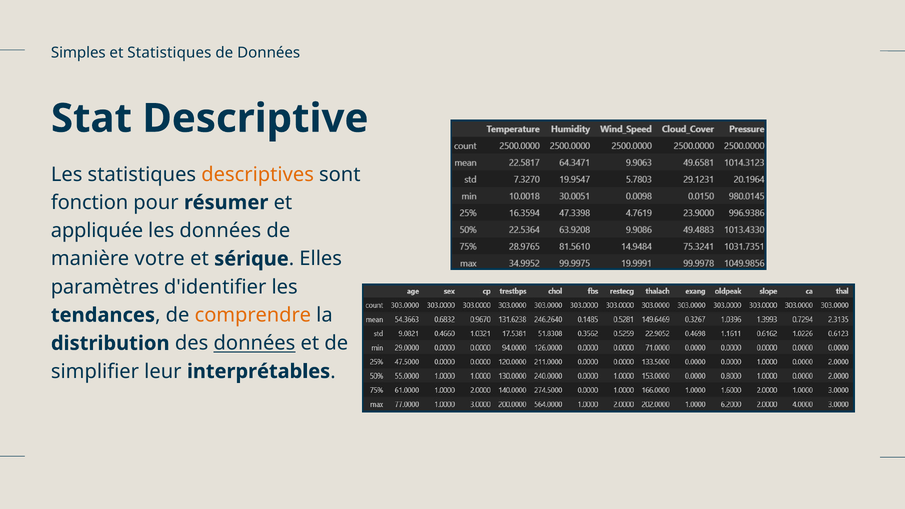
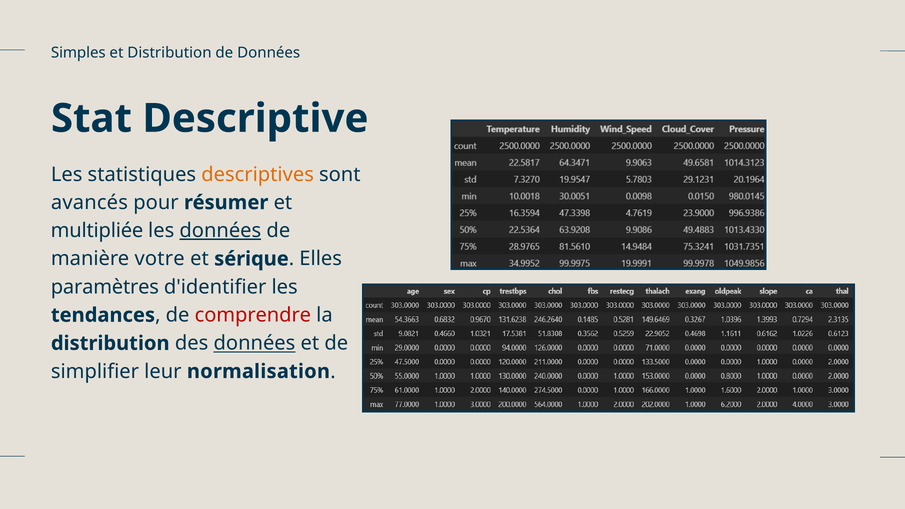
et Statistiques: Statistiques -> Distribution (169, 53)
fonction: fonction -> avancés (89, 203)
appliquée: appliquée -> multipliée (97, 231)
données underline: none -> present (220, 231)
comprendre colour: orange -> red (253, 315)
interprétables: interprétables -> normalisation (258, 371)
